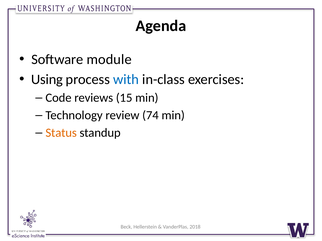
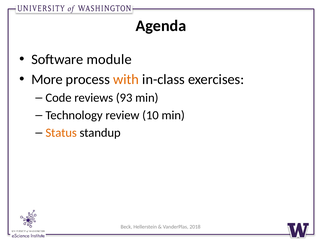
Using: Using -> More (47, 80)
with colour: blue -> orange (126, 80)
15: 15 -> 93 (124, 98)
74: 74 -> 10 (150, 116)
